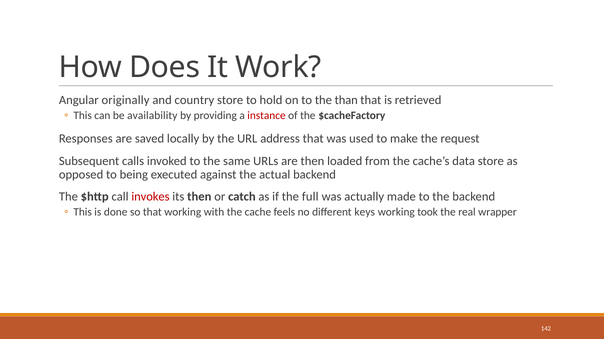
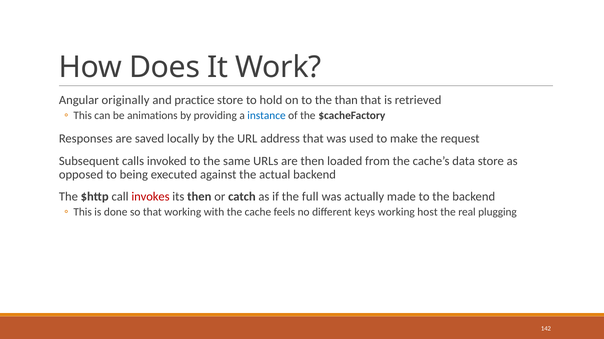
country: country -> practice (194, 100)
availability: availability -> animations (152, 116)
instance colour: red -> blue (266, 116)
took: took -> host (427, 213)
wrapper: wrapper -> plugging (497, 213)
